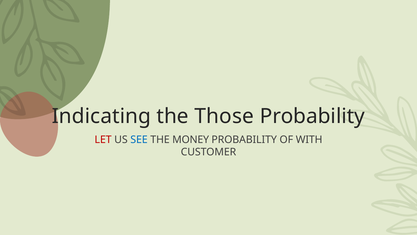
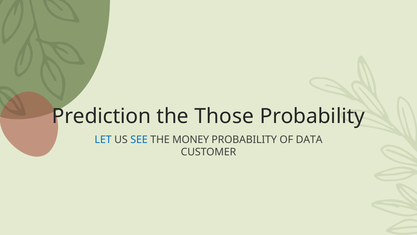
Indicating: Indicating -> Prediction (101, 116)
LET colour: red -> blue (103, 139)
WITH: WITH -> DATA (309, 139)
